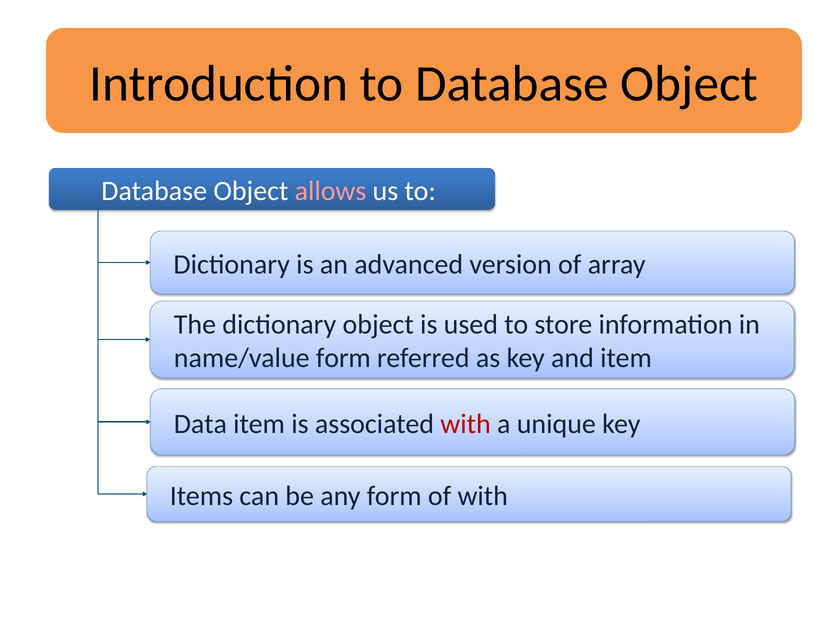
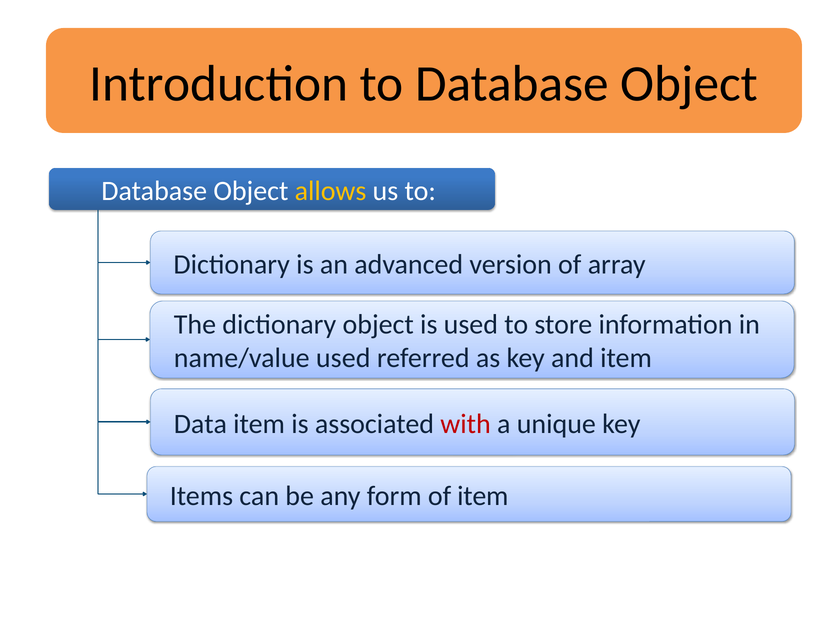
allows colour: pink -> yellow (331, 191)
name/value form: form -> used (343, 358)
of with: with -> item (483, 496)
